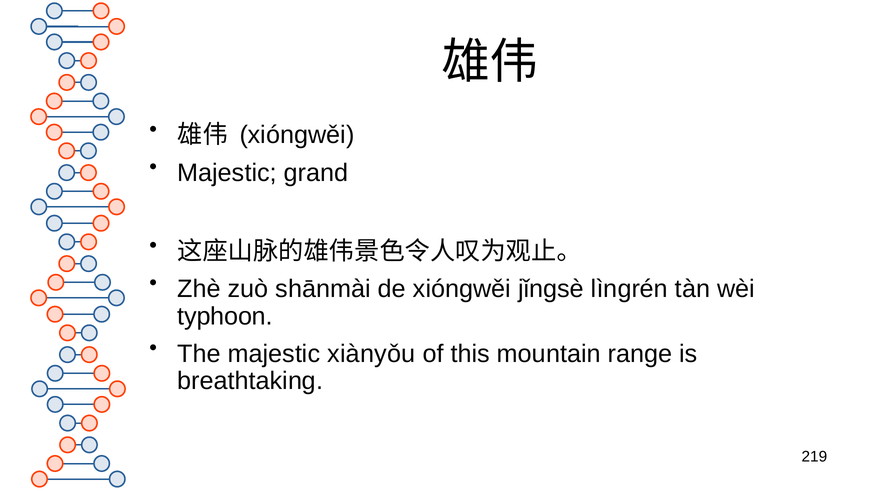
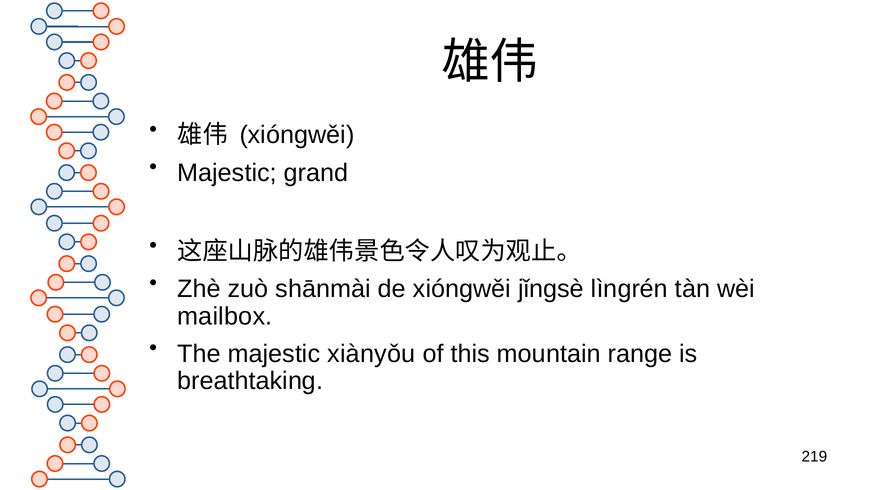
typhoon: typhoon -> mailbox (225, 316)
